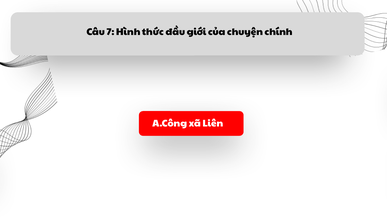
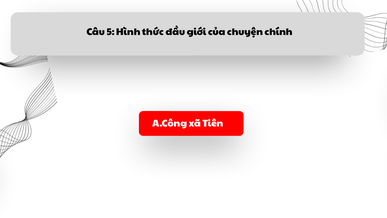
7: 7 -> 5 (111, 32)
Liên: Liên -> Tiên (213, 123)
